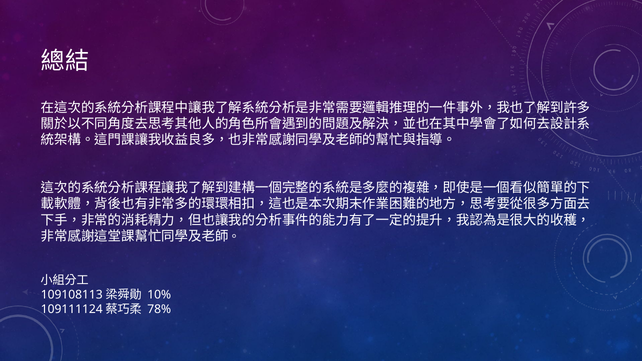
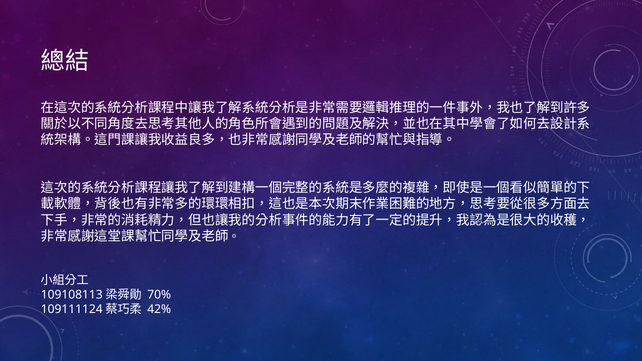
10%: 10% -> 70% (159, 295)
78%: 78% -> 42% (159, 309)
